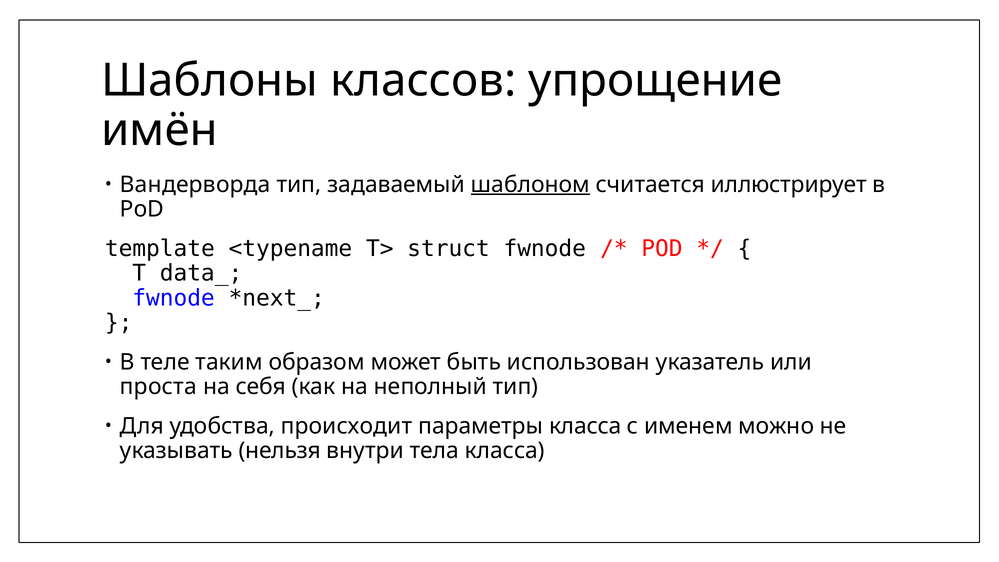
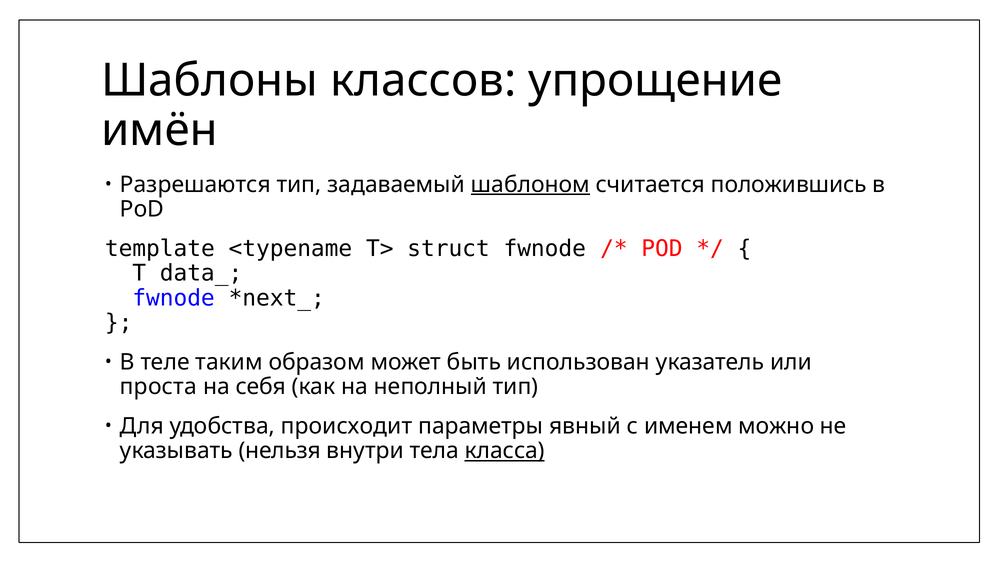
Вандерворда: Вандерворда -> Разрешаются (195, 185)
иллюстрирует: иллюстрирует -> положившись (789, 185)
параметры класса: класса -> явный (585, 426)
класса underline: none -> present (505, 451)
